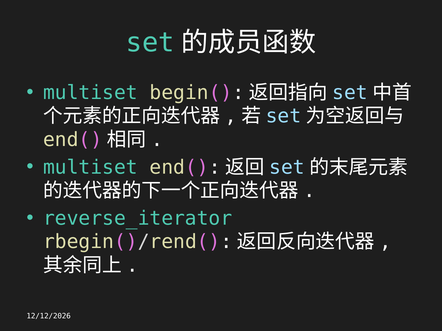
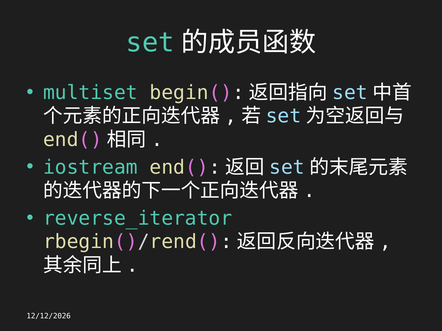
multiset: multiset -> iostream (90, 167)
